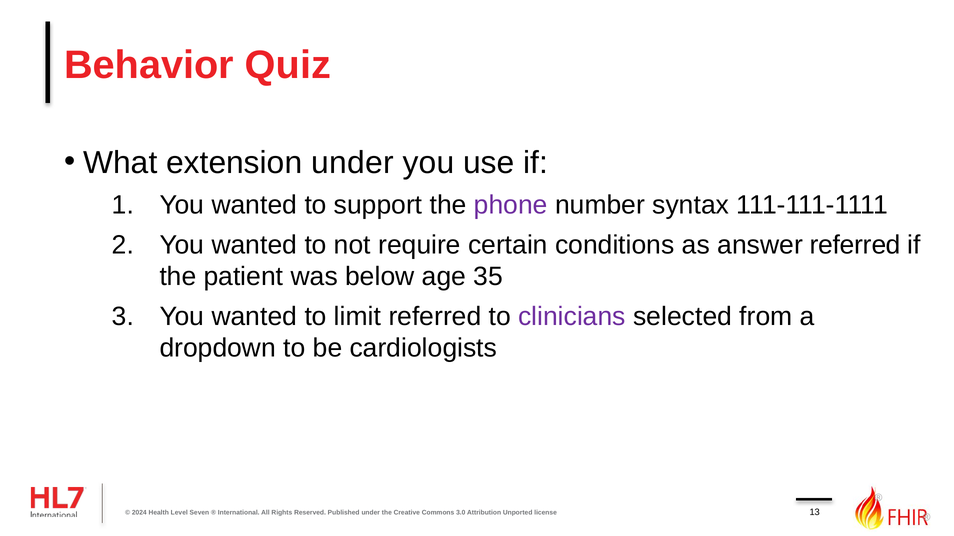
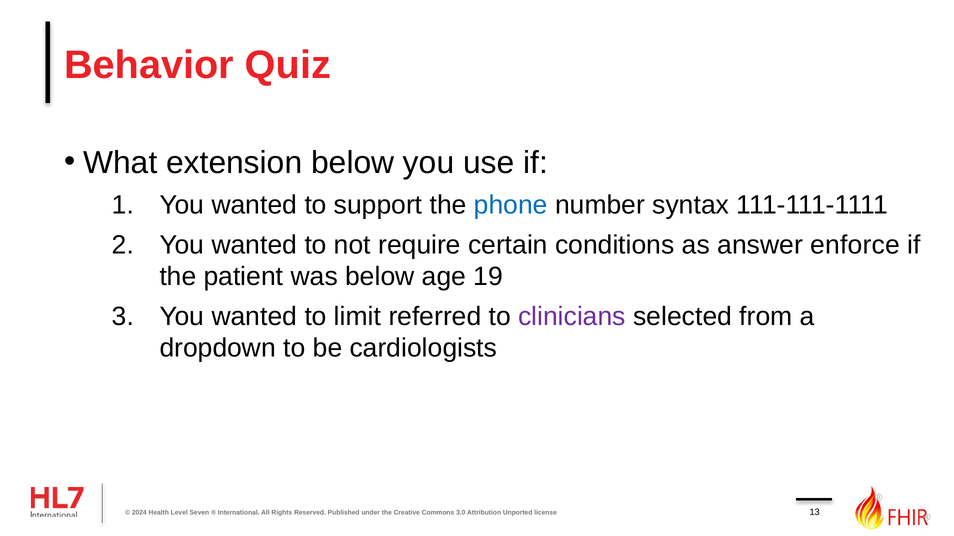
extension under: under -> below (353, 163)
phone colour: purple -> blue (511, 205)
answer referred: referred -> enforce (855, 245)
35: 35 -> 19 (488, 277)
